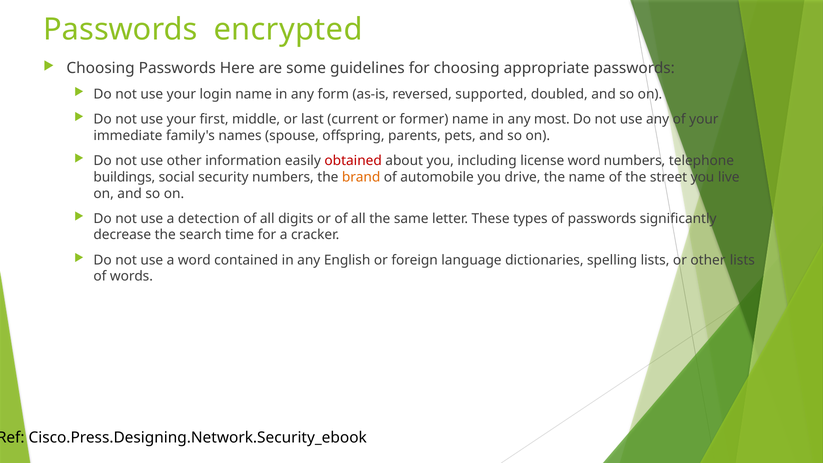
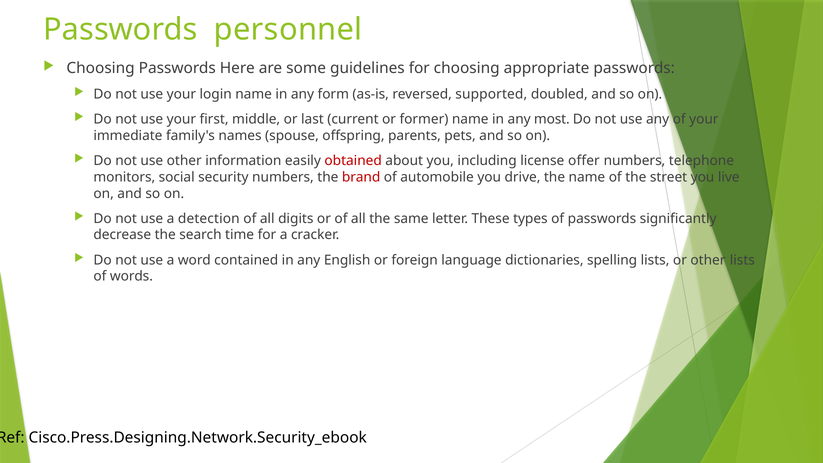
encrypted: encrypted -> personnel (288, 30)
license word: word -> offer (584, 161)
buildings: buildings -> monitors (124, 177)
brand colour: orange -> red (361, 177)
